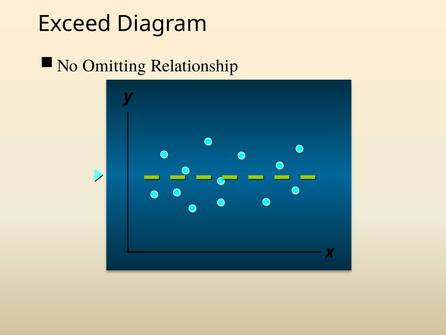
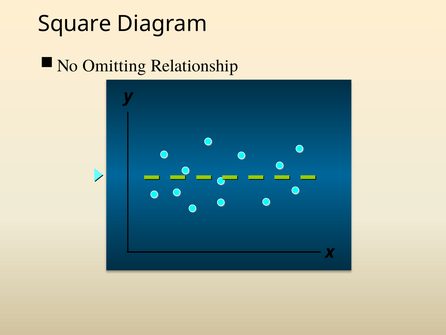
Exceed: Exceed -> Square (75, 24)
